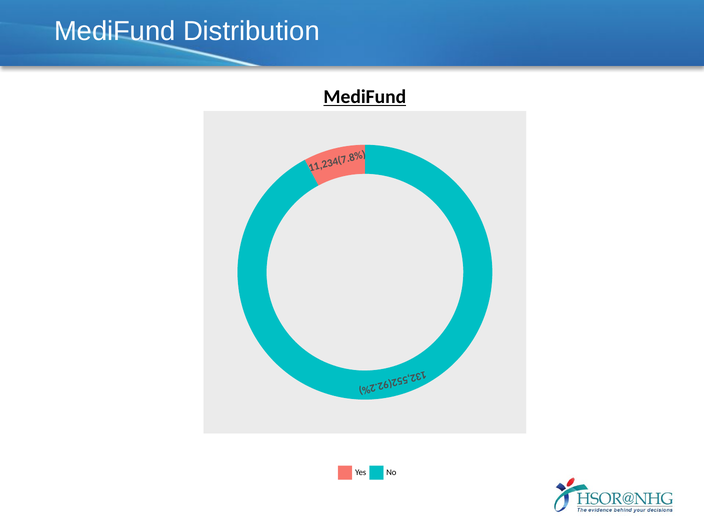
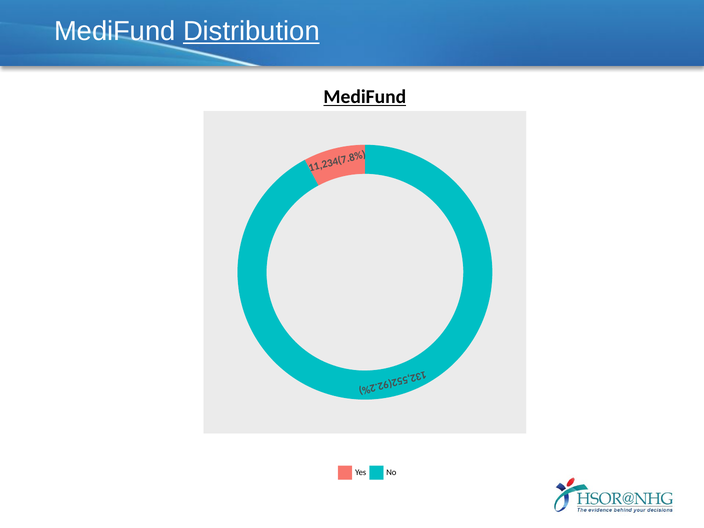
Distribution underline: none -> present (251, 31)
